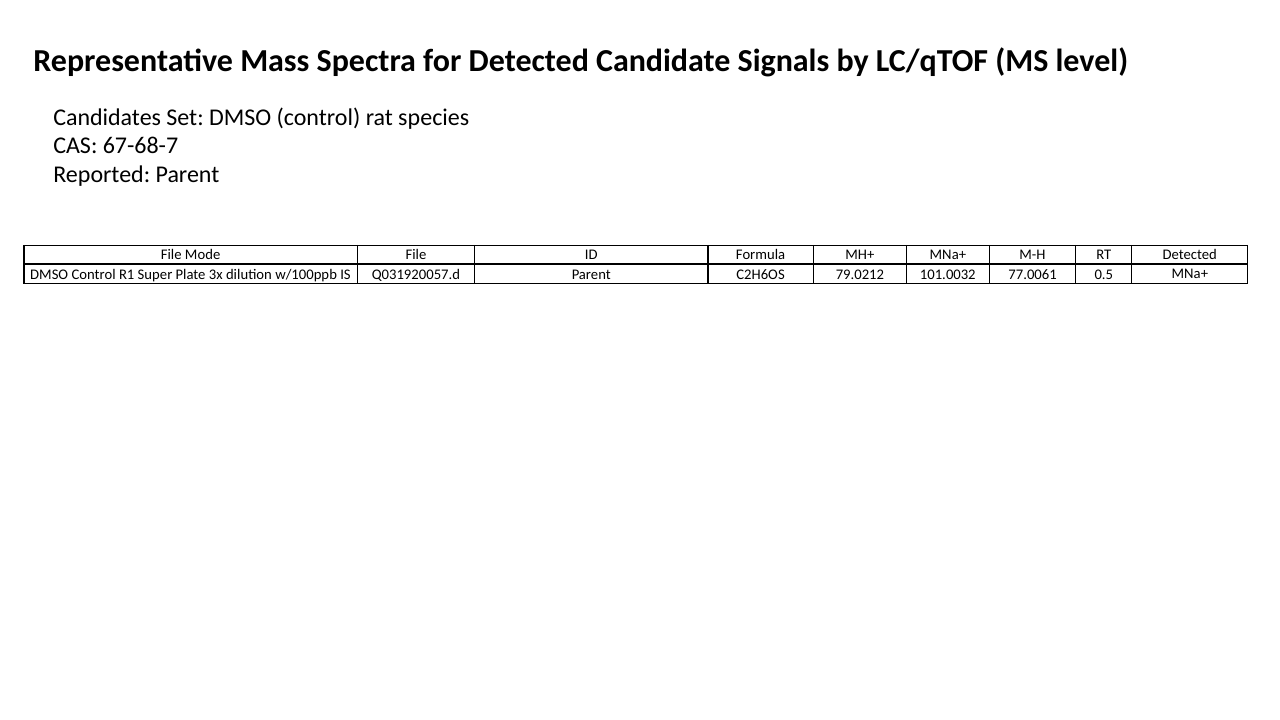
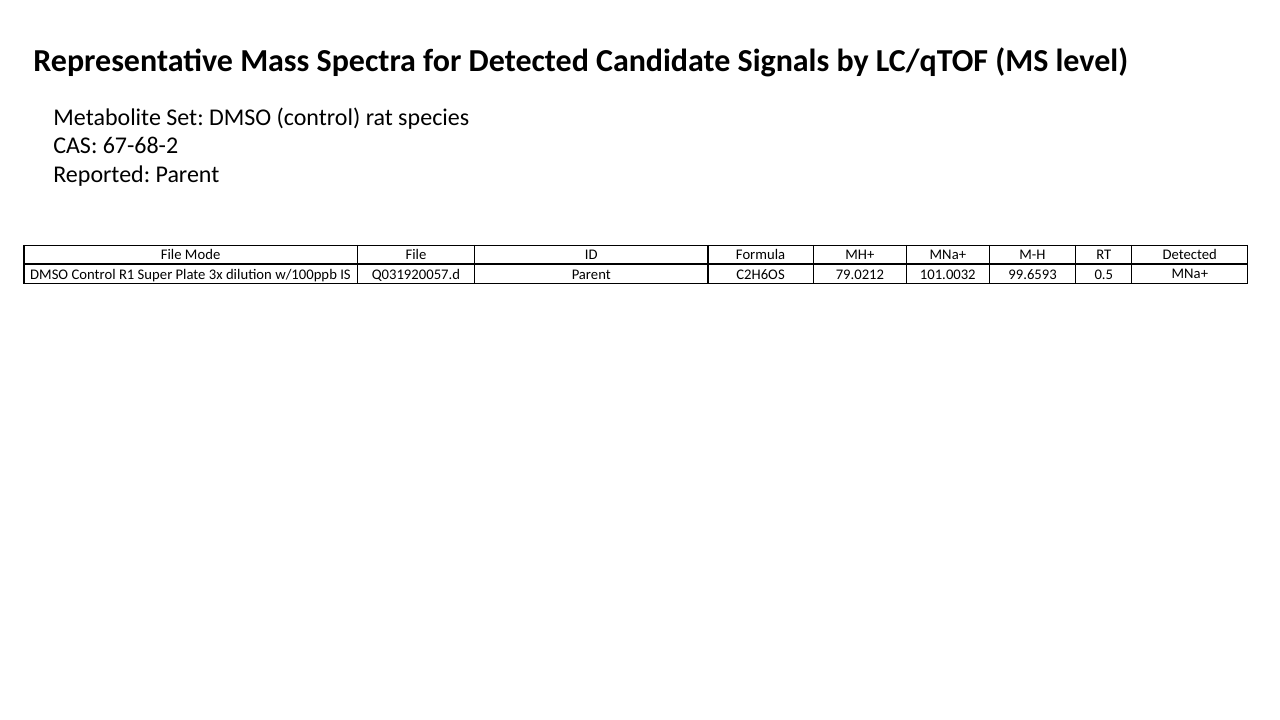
Candidates: Candidates -> Metabolite (107, 117)
67-68-7: 67-68-7 -> 67-68-2 (141, 146)
77.0061: 77.0061 -> 99.6593 (1033, 274)
